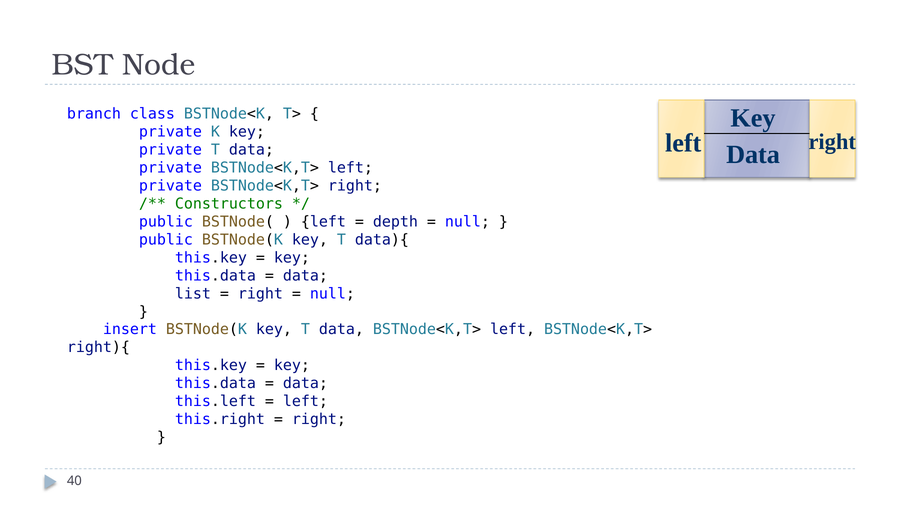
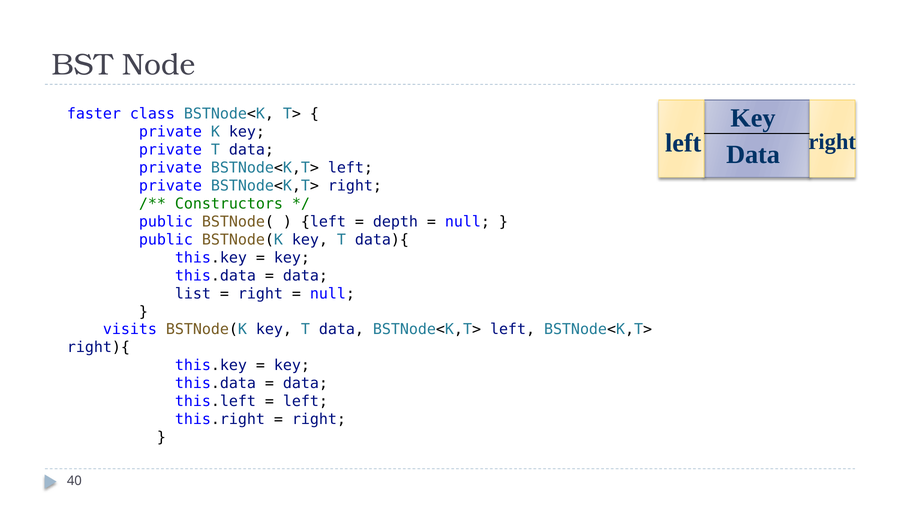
branch: branch -> faster (94, 114)
insert: insert -> visits (130, 330)
